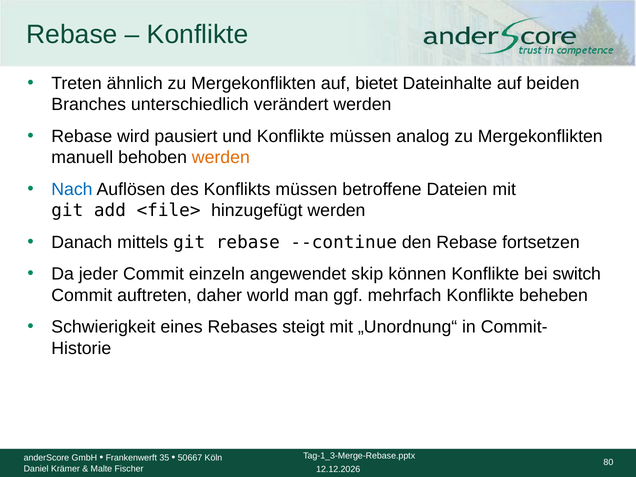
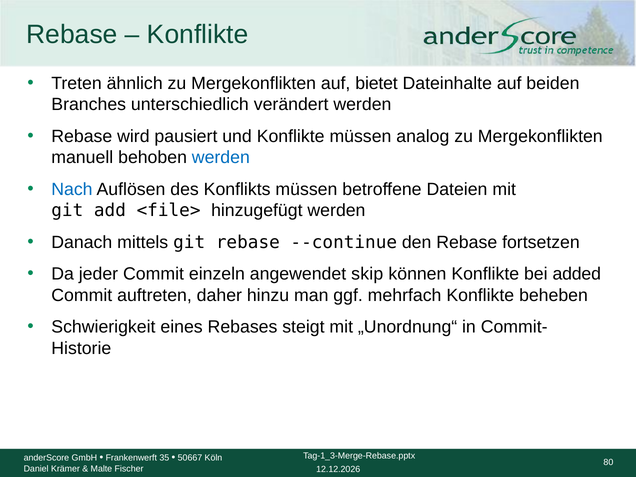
werden colour: orange -> blue (221, 157)
switch: switch -> added (577, 274)
world: world -> hinzu (268, 295)
